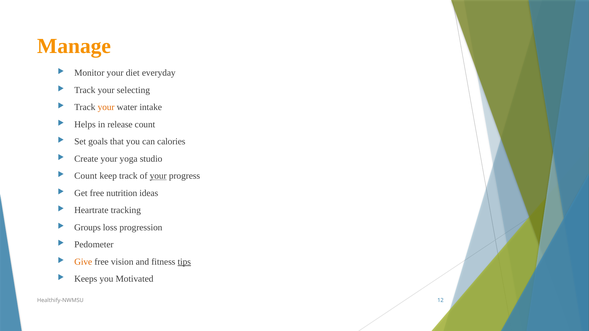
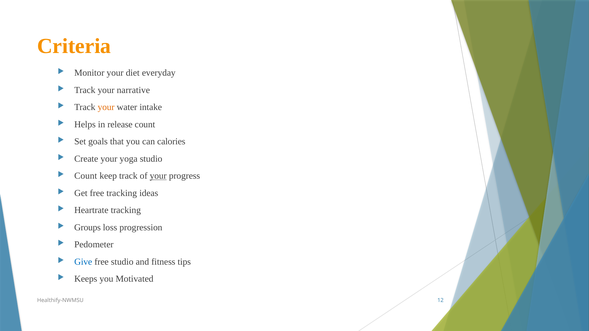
Manage: Manage -> Criteria (74, 46)
selecting: selecting -> narrative (133, 90)
free nutrition: nutrition -> tracking (122, 193)
Give colour: orange -> blue (83, 262)
free vision: vision -> studio (122, 262)
tips underline: present -> none (184, 262)
